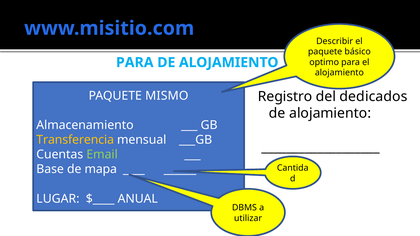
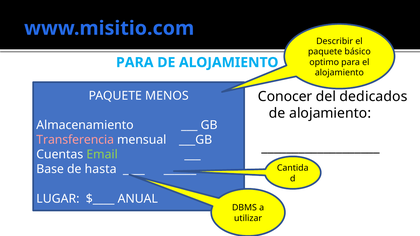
MISMO: MISMO -> MENOS (167, 96)
Registro: Registro -> Conocer (285, 97)
Transferencia colour: yellow -> pink (75, 140)
mapa: mapa -> hasta (101, 169)
